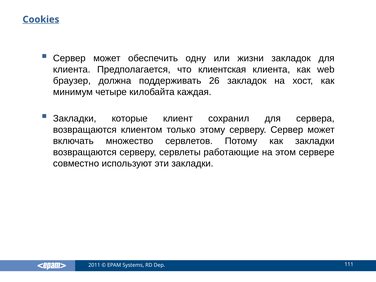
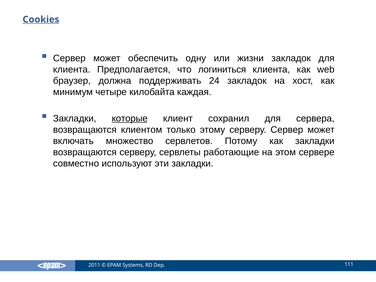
клиентская: клиентская -> логиниться (222, 70)
26: 26 -> 24 (214, 81)
которые underline: none -> present (130, 118)
